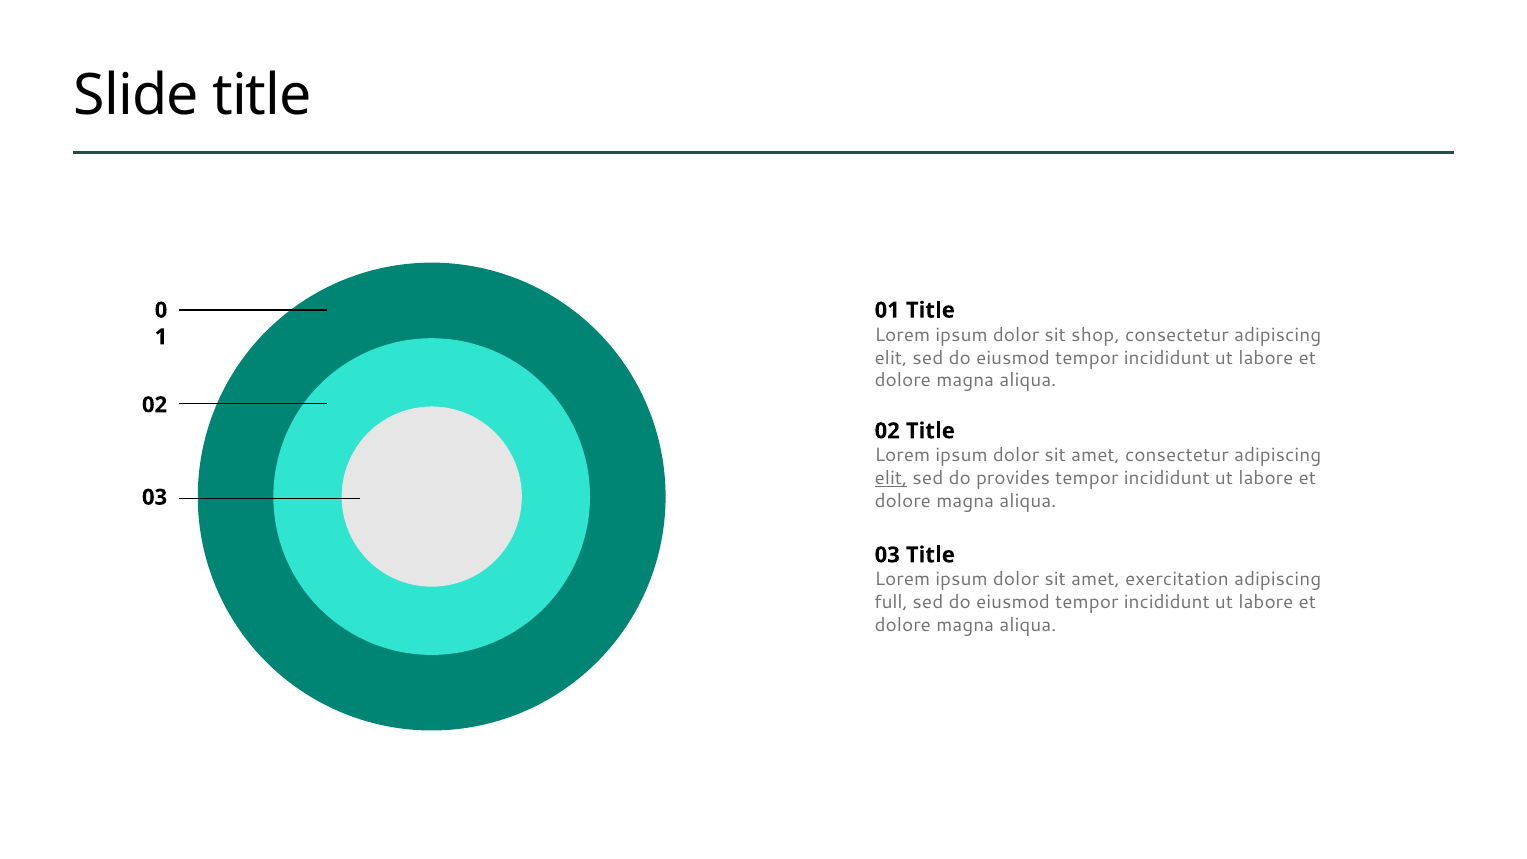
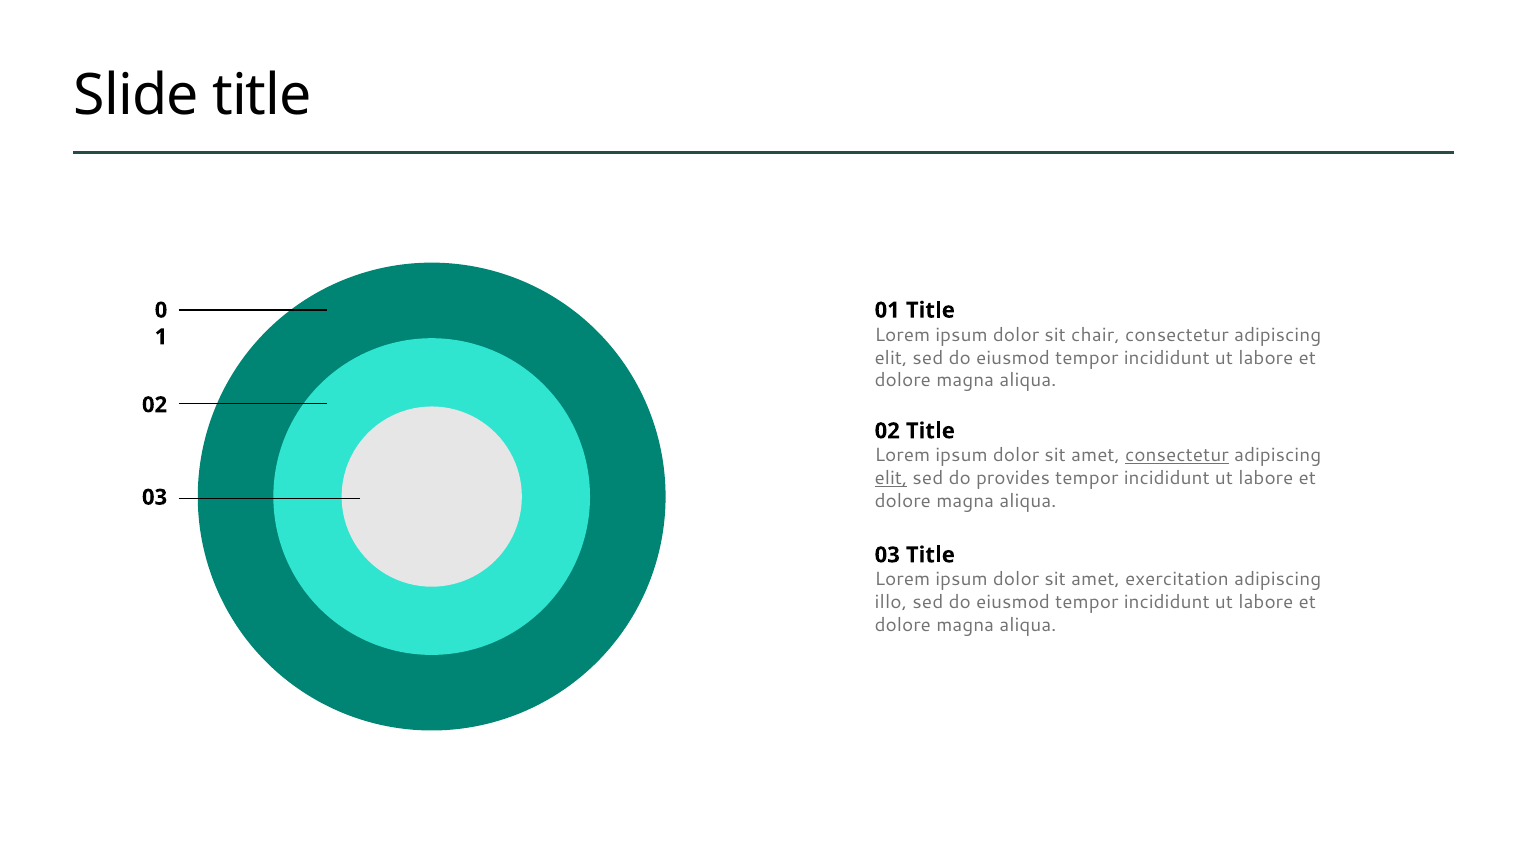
shop: shop -> chair (1096, 335)
consectetur underline: none -> present (1177, 456)
full: full -> illo (891, 602)
